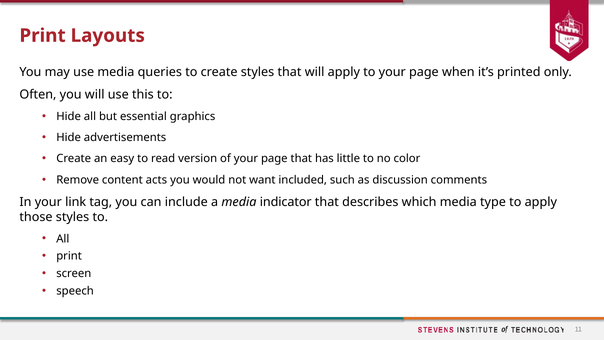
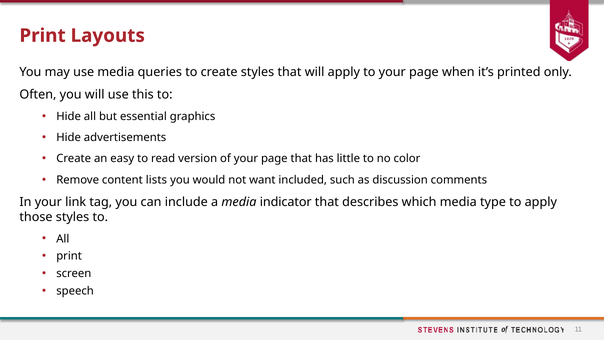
acts: acts -> lists (156, 180)
